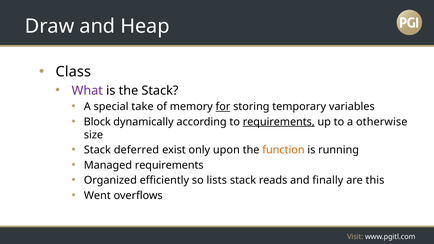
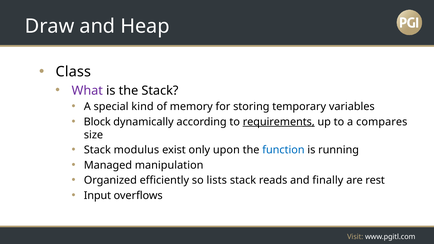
take: take -> kind (143, 107)
for underline: present -> none (223, 107)
otherwise: otherwise -> compares (382, 122)
deferred: deferred -> modulus (136, 150)
function colour: orange -> blue (283, 150)
Managed requirements: requirements -> manipulation (169, 165)
this: this -> rest (375, 180)
Went: Went -> Input (97, 196)
